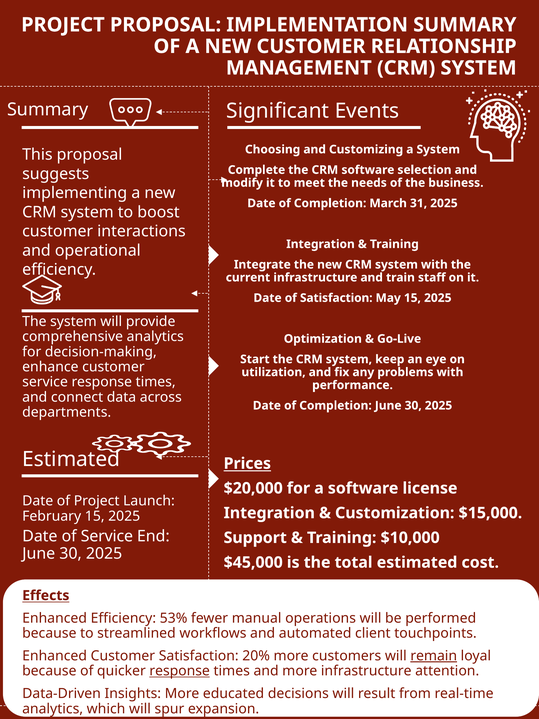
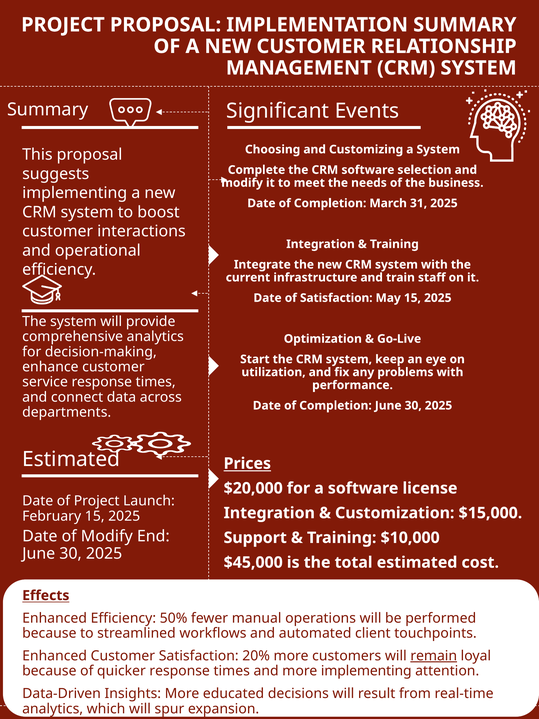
of Service: Service -> Modify (107, 536)
53%: 53% -> 50% (174, 618)
response underline: present -> none (180, 671)
more infrastructure: infrastructure -> implementing (366, 671)
